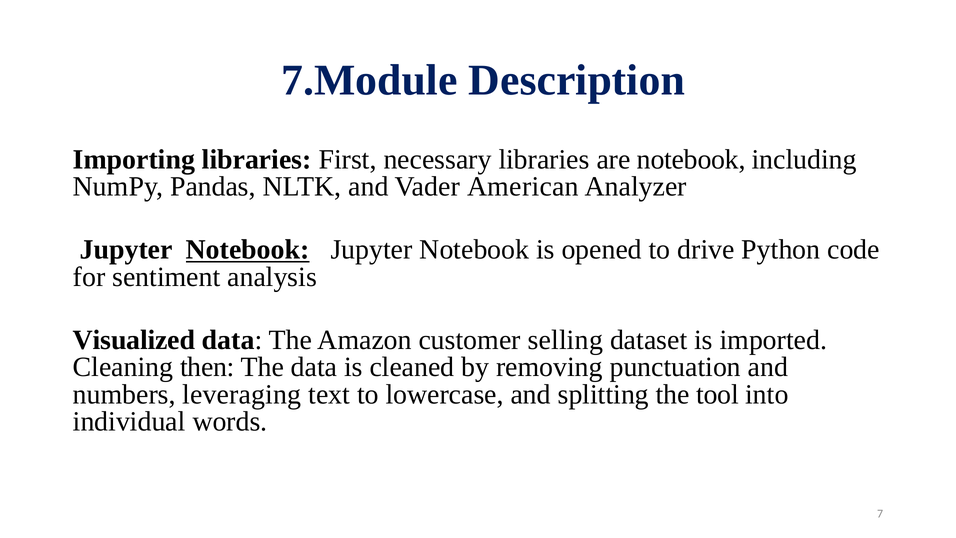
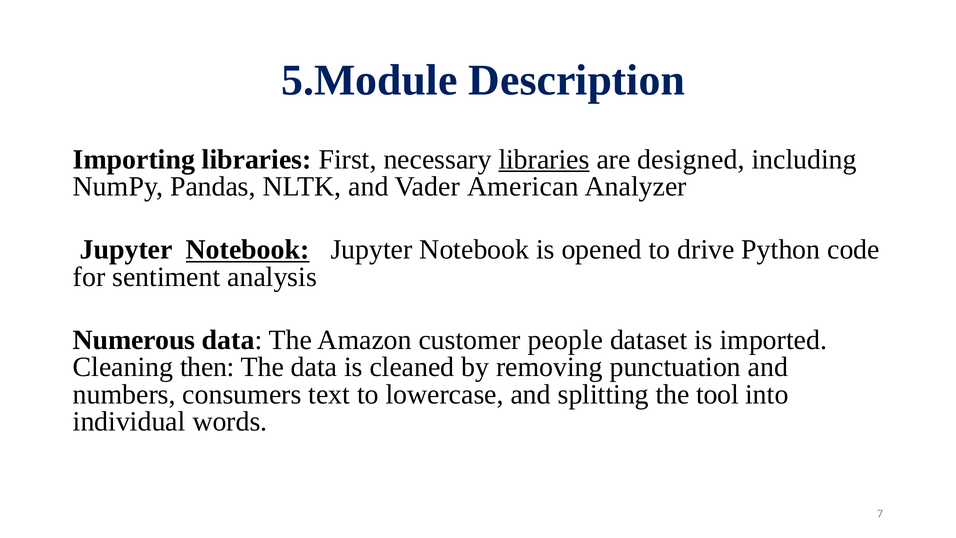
7.Module: 7.Module -> 5.Module (369, 80)
libraries underline: none -> present (544, 159)
are notebook: notebook -> designed (691, 159)
Visualized: Visualized -> Numerous (134, 340)
selling: selling -> people (565, 340)
leveraging: leveraging -> consumers (242, 394)
